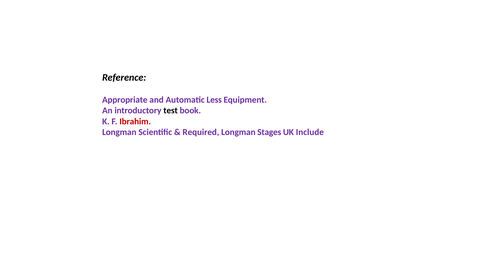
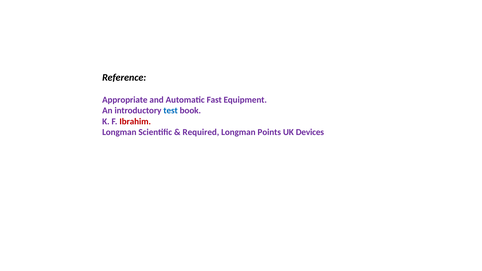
Less: Less -> Fast (214, 100)
test colour: black -> blue (171, 111)
Stages: Stages -> Points (269, 132)
Include: Include -> Devices (310, 132)
